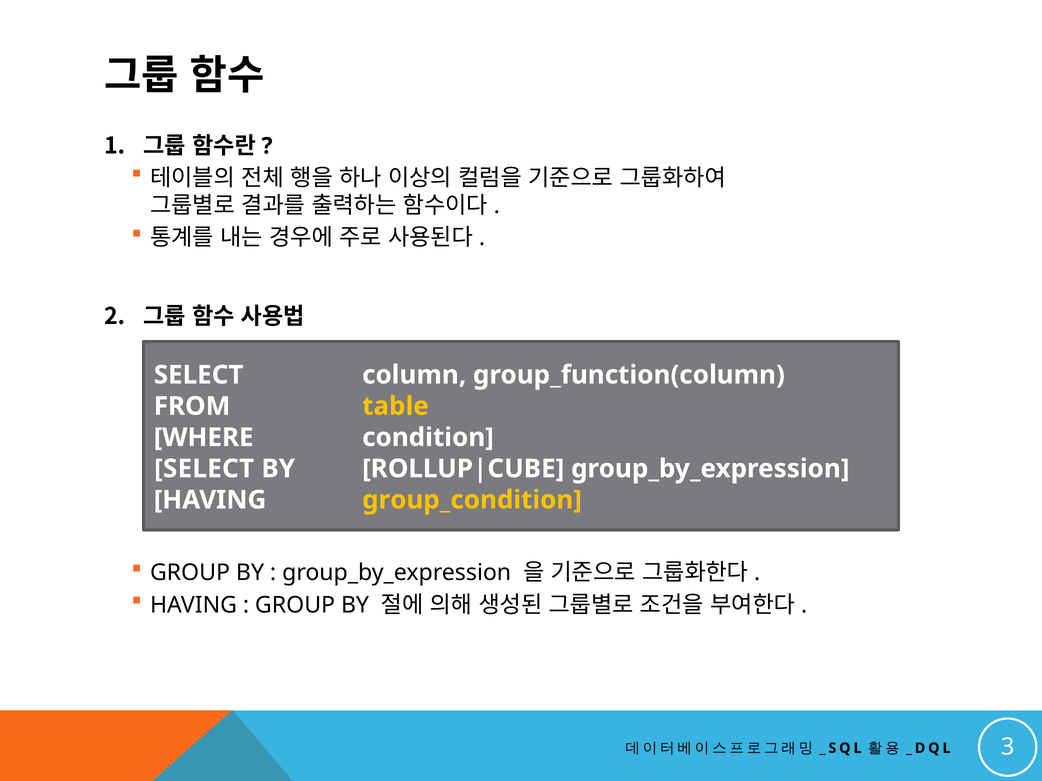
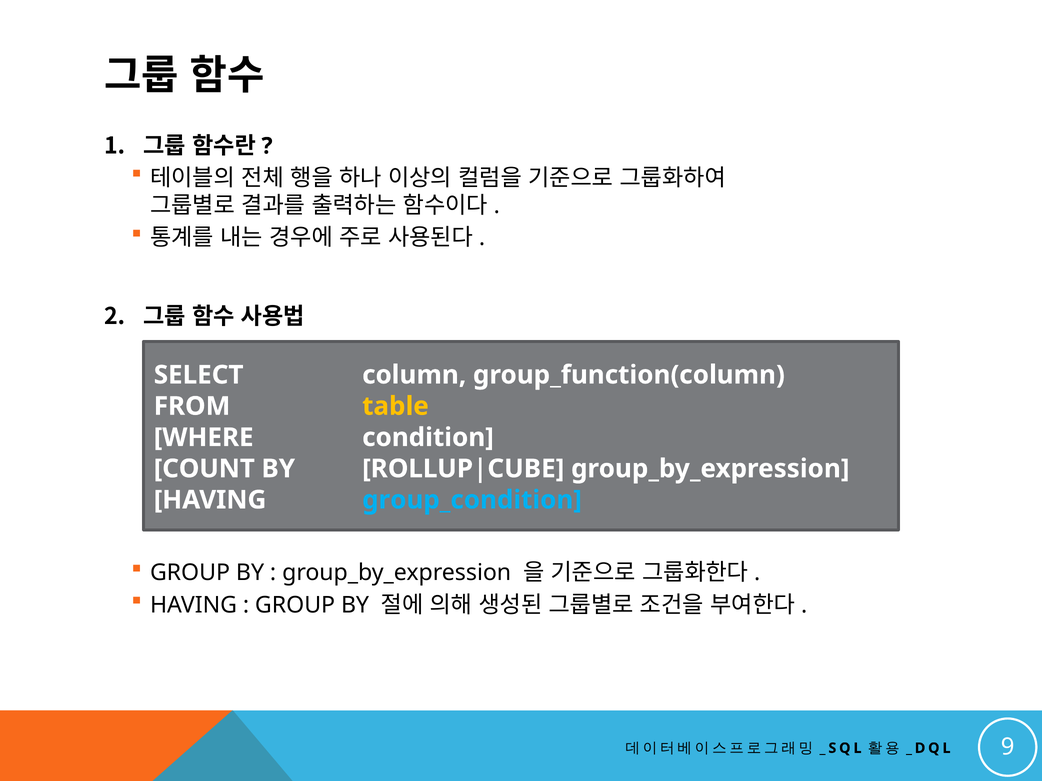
SELECT: SELECT -> COUNT (204, 469)
group_condition colour: yellow -> light blue (472, 500)
3: 3 -> 9 (1008, 747)
